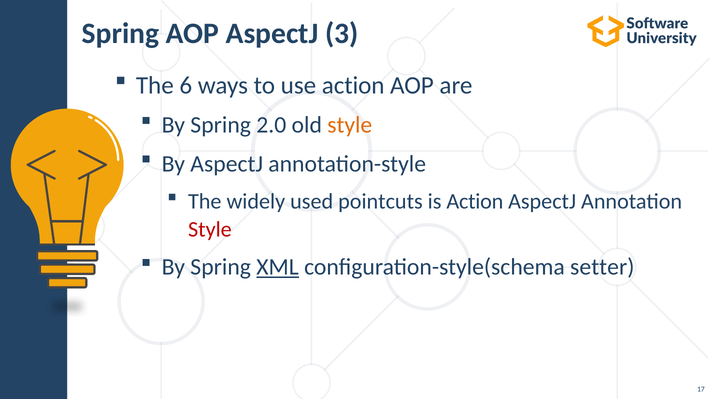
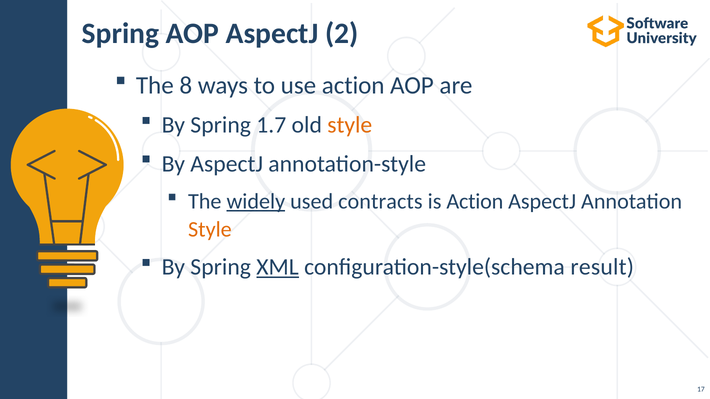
3: 3 -> 2 (342, 34)
6: 6 -> 8 (186, 86)
2.0: 2.0 -> 1.7 (271, 125)
widely underline: none -> present (256, 202)
pointcuts: pointcuts -> contracts (380, 202)
Style colour: red -> orange (210, 229)
setter: setter -> result (602, 267)
